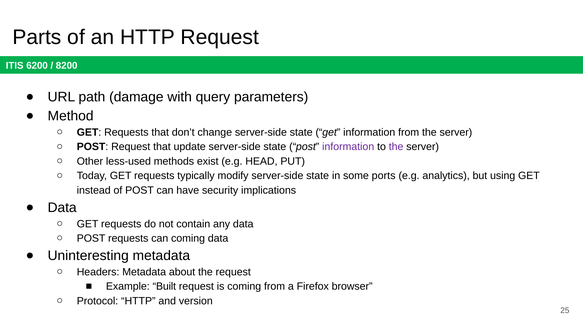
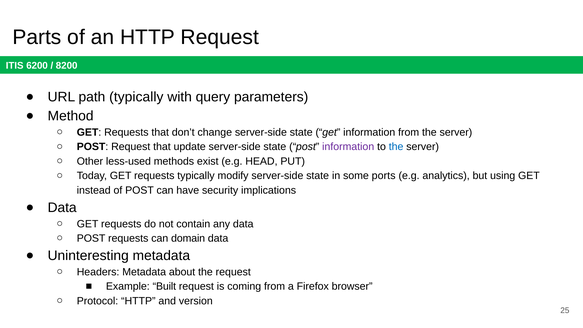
path damage: damage -> typically (136, 97)
the colour: purple -> blue (396, 147)
can coming: coming -> domain (188, 238)
